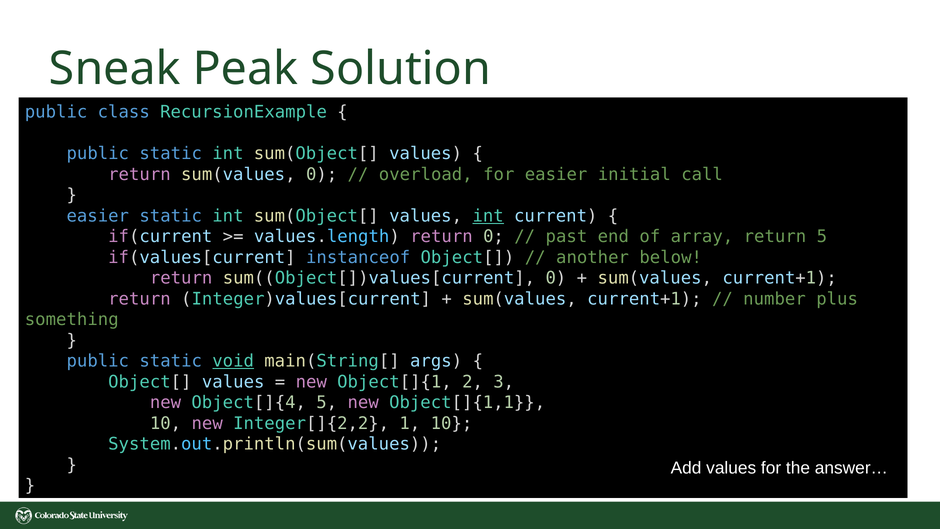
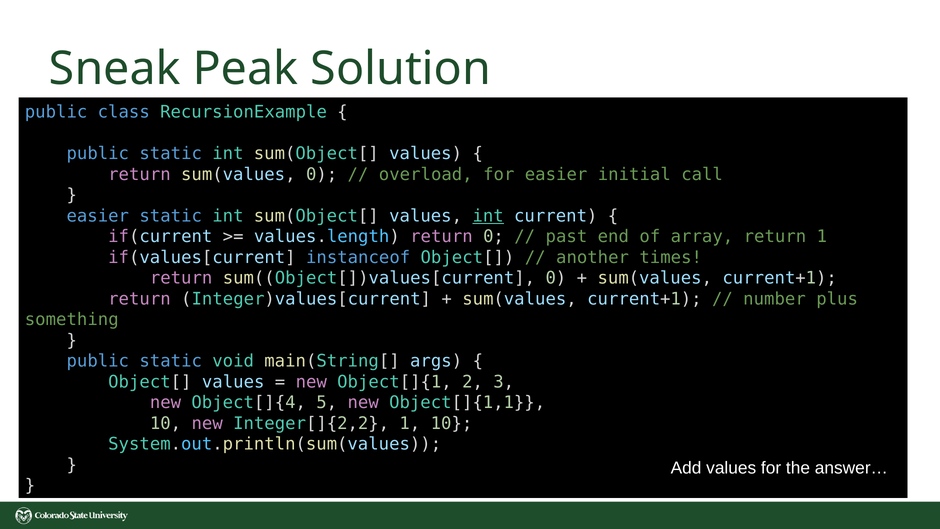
return 5: 5 -> 1 (822, 237)
below: below -> times (671, 257)
void underline: present -> none (233, 361)
